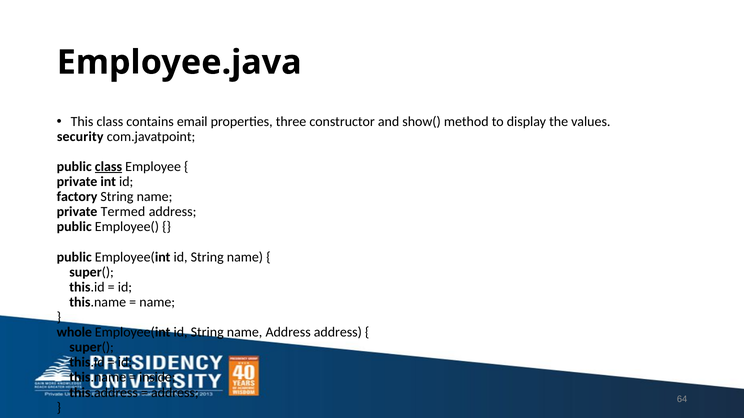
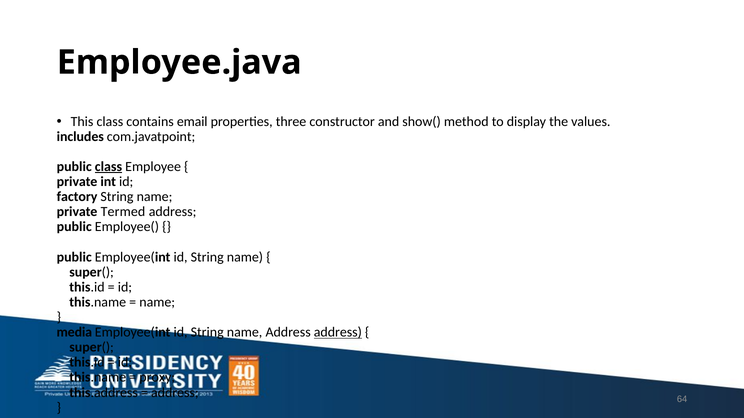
security: security -> includes (80, 137)
whole: whole -> media (74, 333)
address underline: none -> present (338, 333)
inside: inside -> proxy (157, 378)
